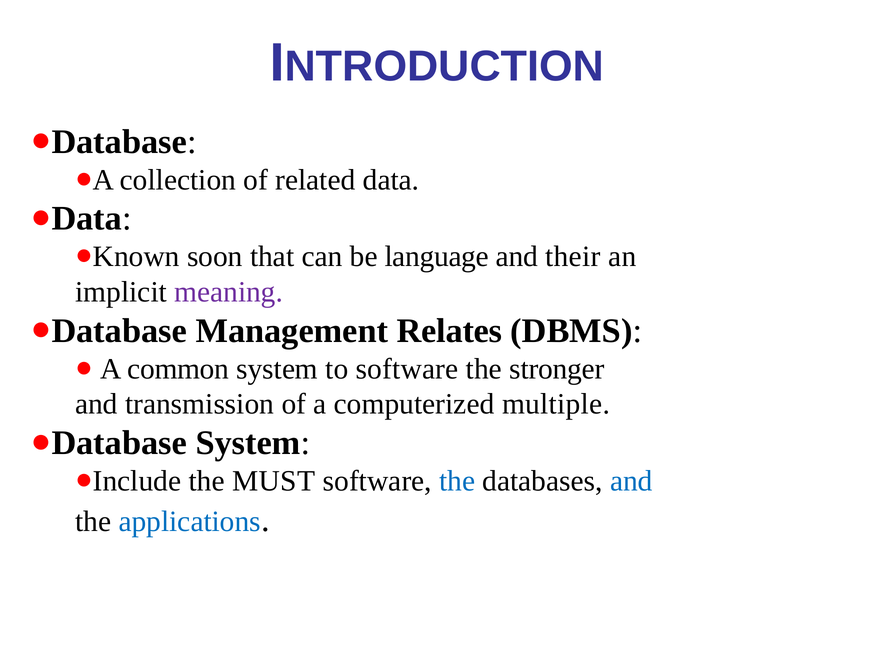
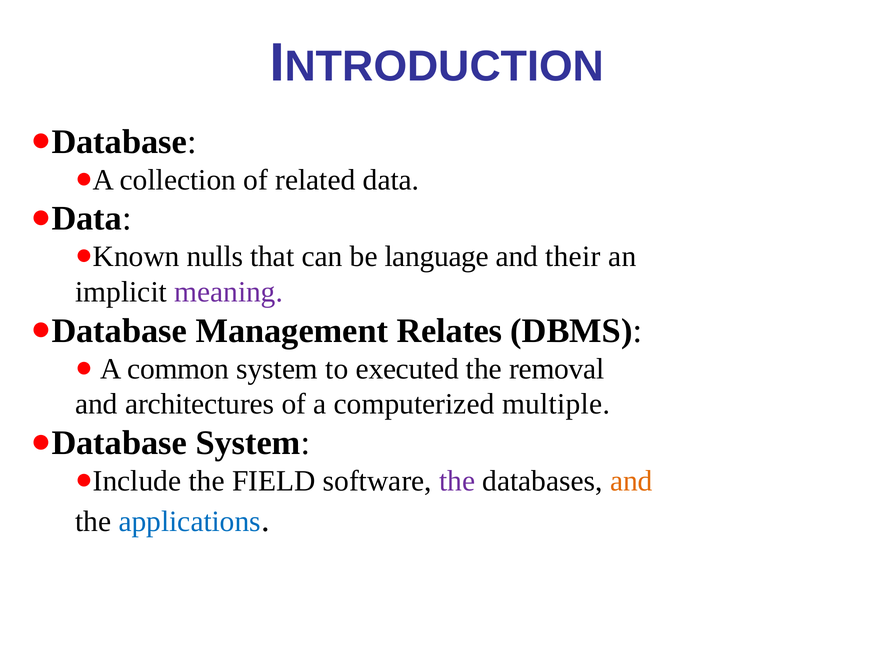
soon: soon -> nulls (215, 257)
to software: software -> executed (407, 369)
stronger: stronger -> removal (557, 369)
transmission: transmission -> architectures (200, 404)
MUST: MUST -> FIELD (274, 481)
the colour: blue -> purple (457, 481)
and colour: blue -> orange (631, 481)
